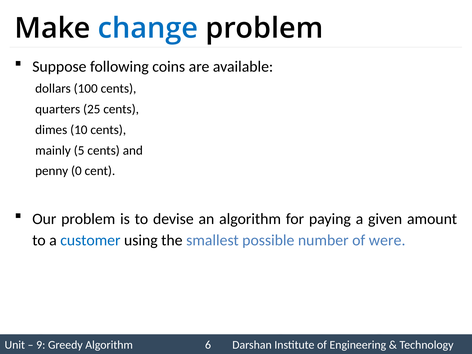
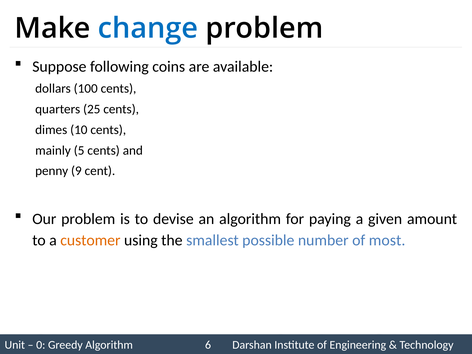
0: 0 -> 9 (76, 171)
customer colour: blue -> orange (90, 240)
were: were -> most (387, 240)
9: 9 -> 0 (41, 345)
